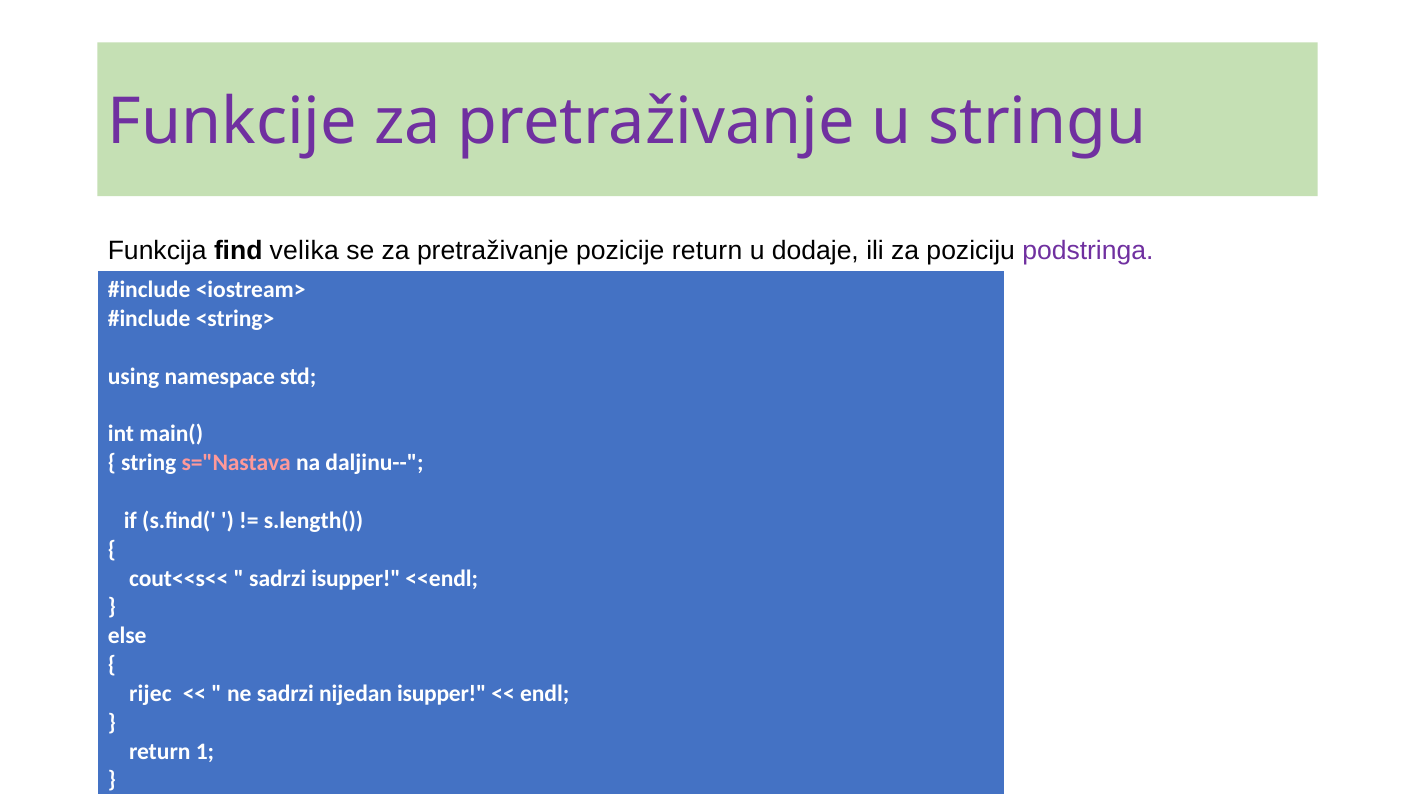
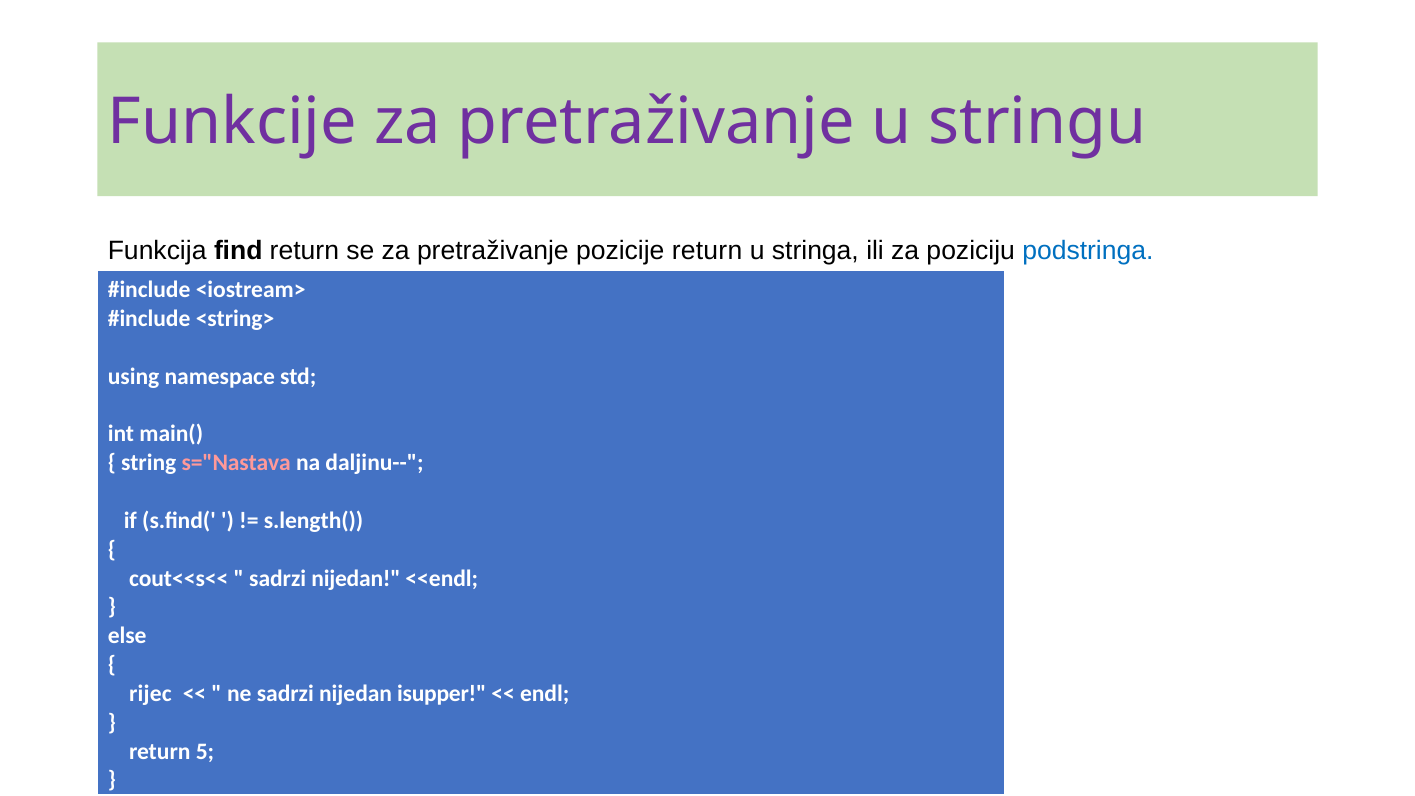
find velika: velika -> return (304, 250)
dodaje: dodaje -> stringa (815, 250)
podstringa colour: purple -> blue (1088, 250)
isupper: isupper -> nijedan (356, 578)
1: 1 -> 5 (205, 751)
